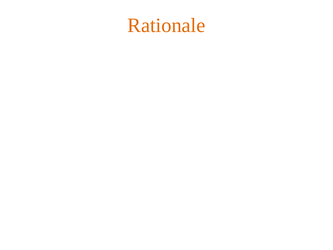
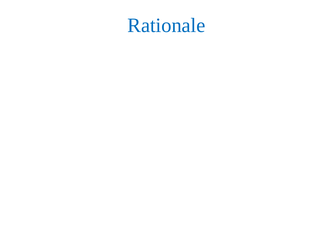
Rationale colour: orange -> blue (166, 25)
